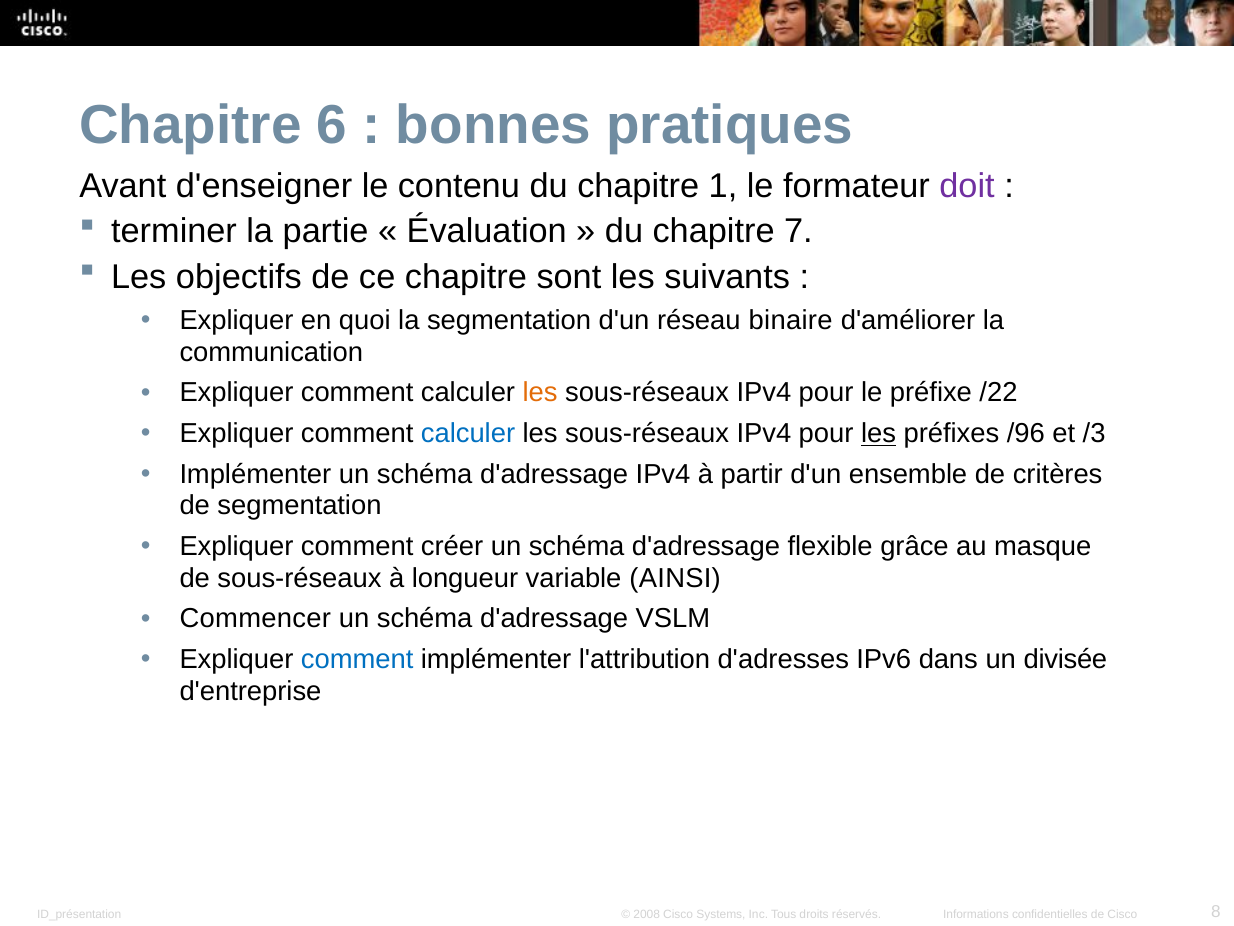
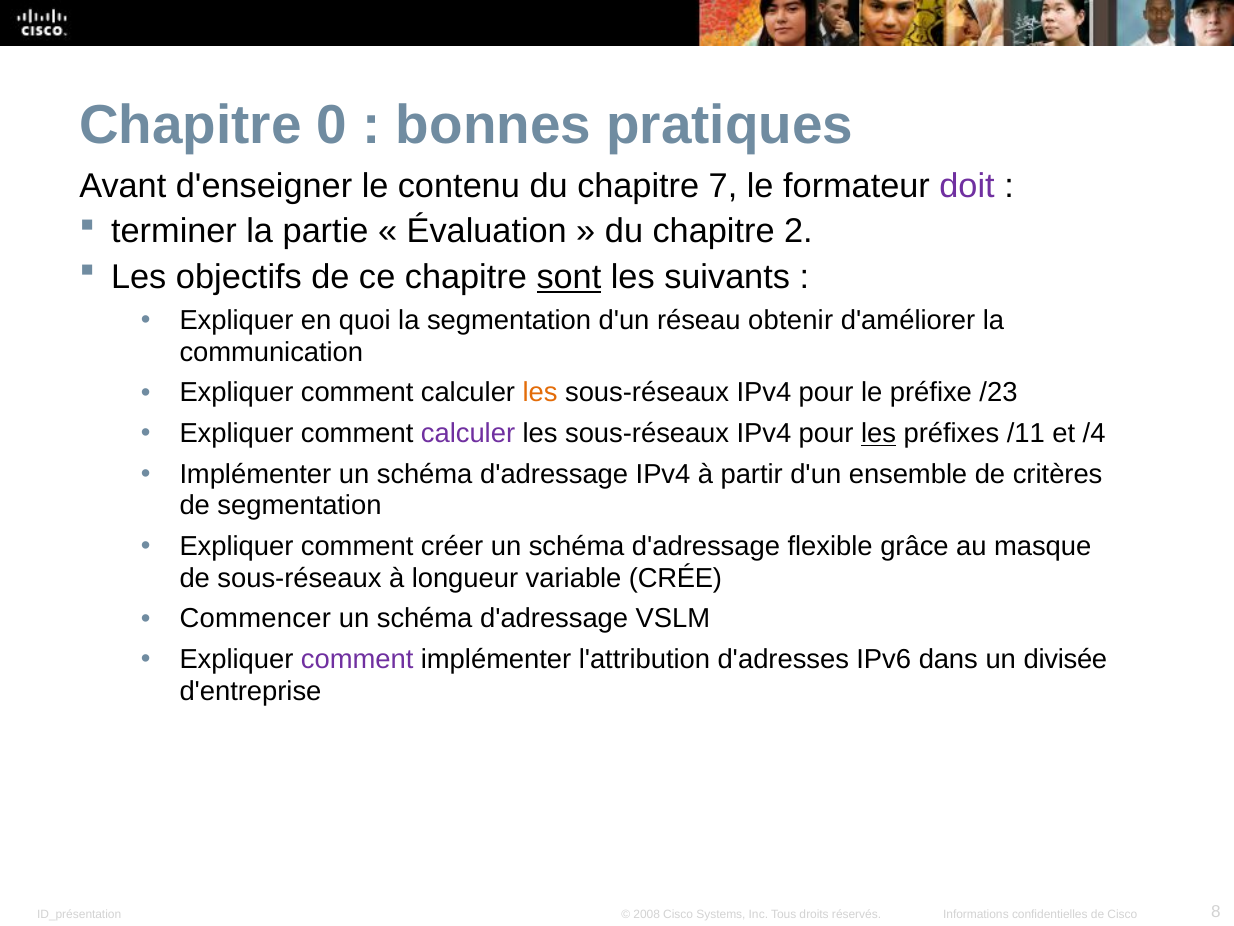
6: 6 -> 0 (332, 125)
1: 1 -> 7 (723, 186)
7: 7 -> 2 (798, 231)
sont underline: none -> present (569, 277)
binaire: binaire -> obtenir (791, 321)
/22: /22 -> /23 (998, 393)
calculer colour: blue -> purple (468, 433)
/96: /96 -> /11 (1026, 433)
/3: /3 -> /4 (1094, 433)
AINSI: AINSI -> CRÉE (675, 578)
comment colour: blue -> purple (357, 659)
